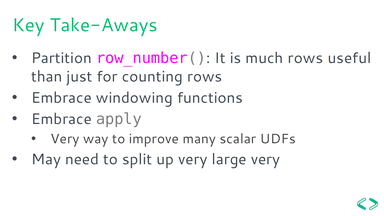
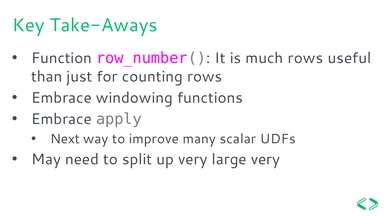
Partition: Partition -> Function (61, 58)
Very: Very -> Next (65, 139)
